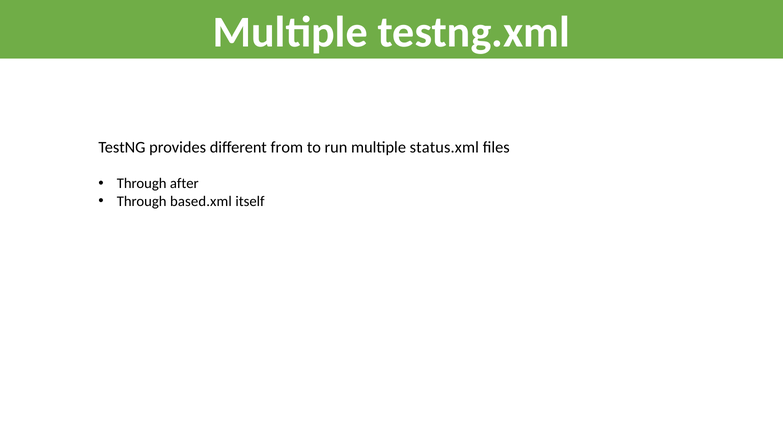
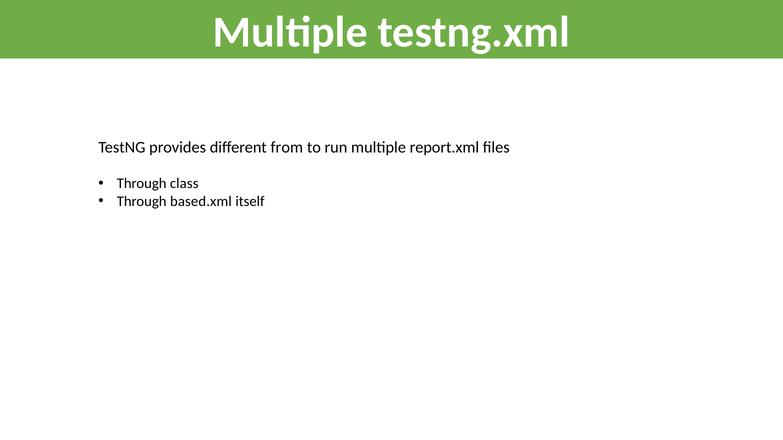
status.xml: status.xml -> report.xml (444, 148)
after: after -> class (184, 184)
